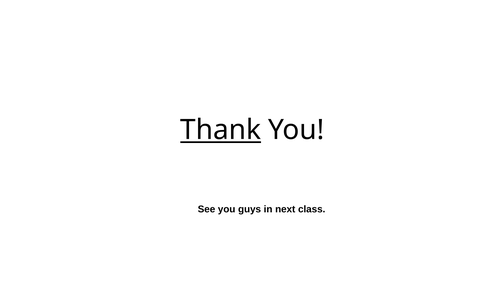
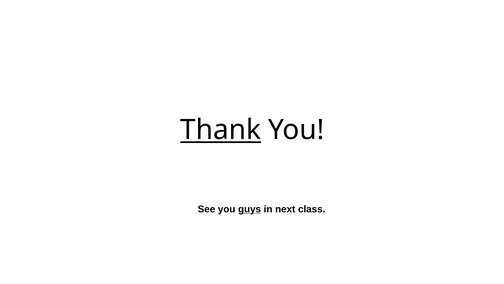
guys underline: none -> present (250, 209)
